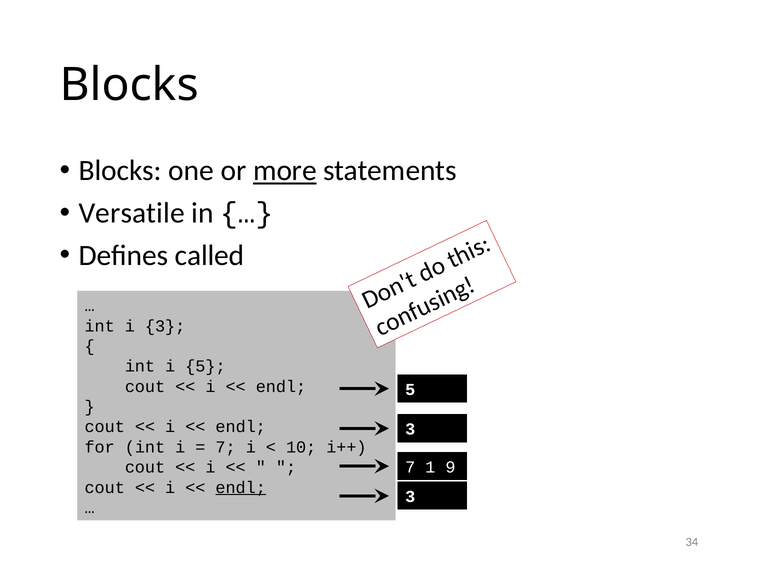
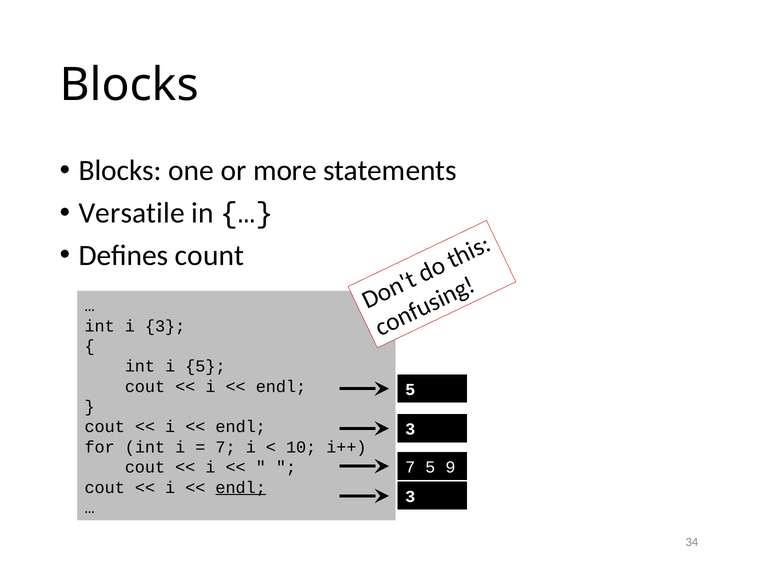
more underline: present -> none (285, 171)
called: called -> count (209, 256)
7 1: 1 -> 5 (430, 468)
